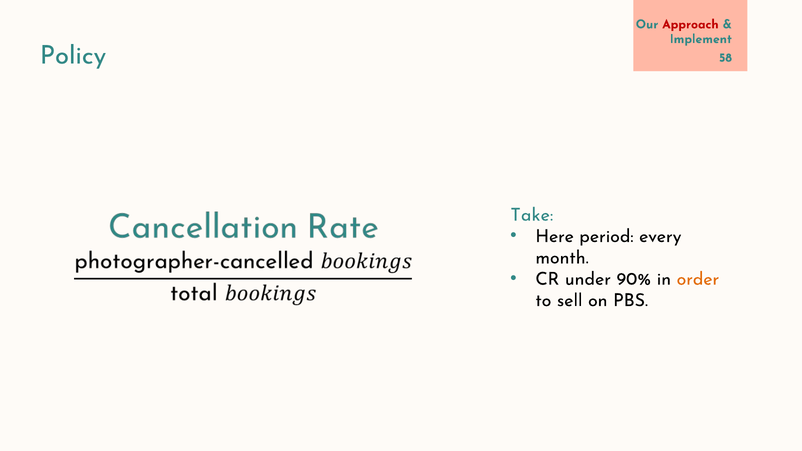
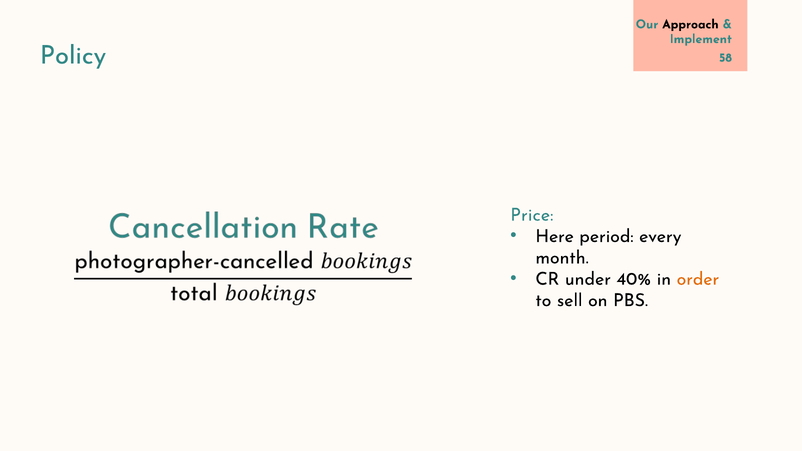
Approach colour: red -> black (690, 24)
Take: Take -> Price (532, 215)
90%: 90% -> 40% (634, 279)
